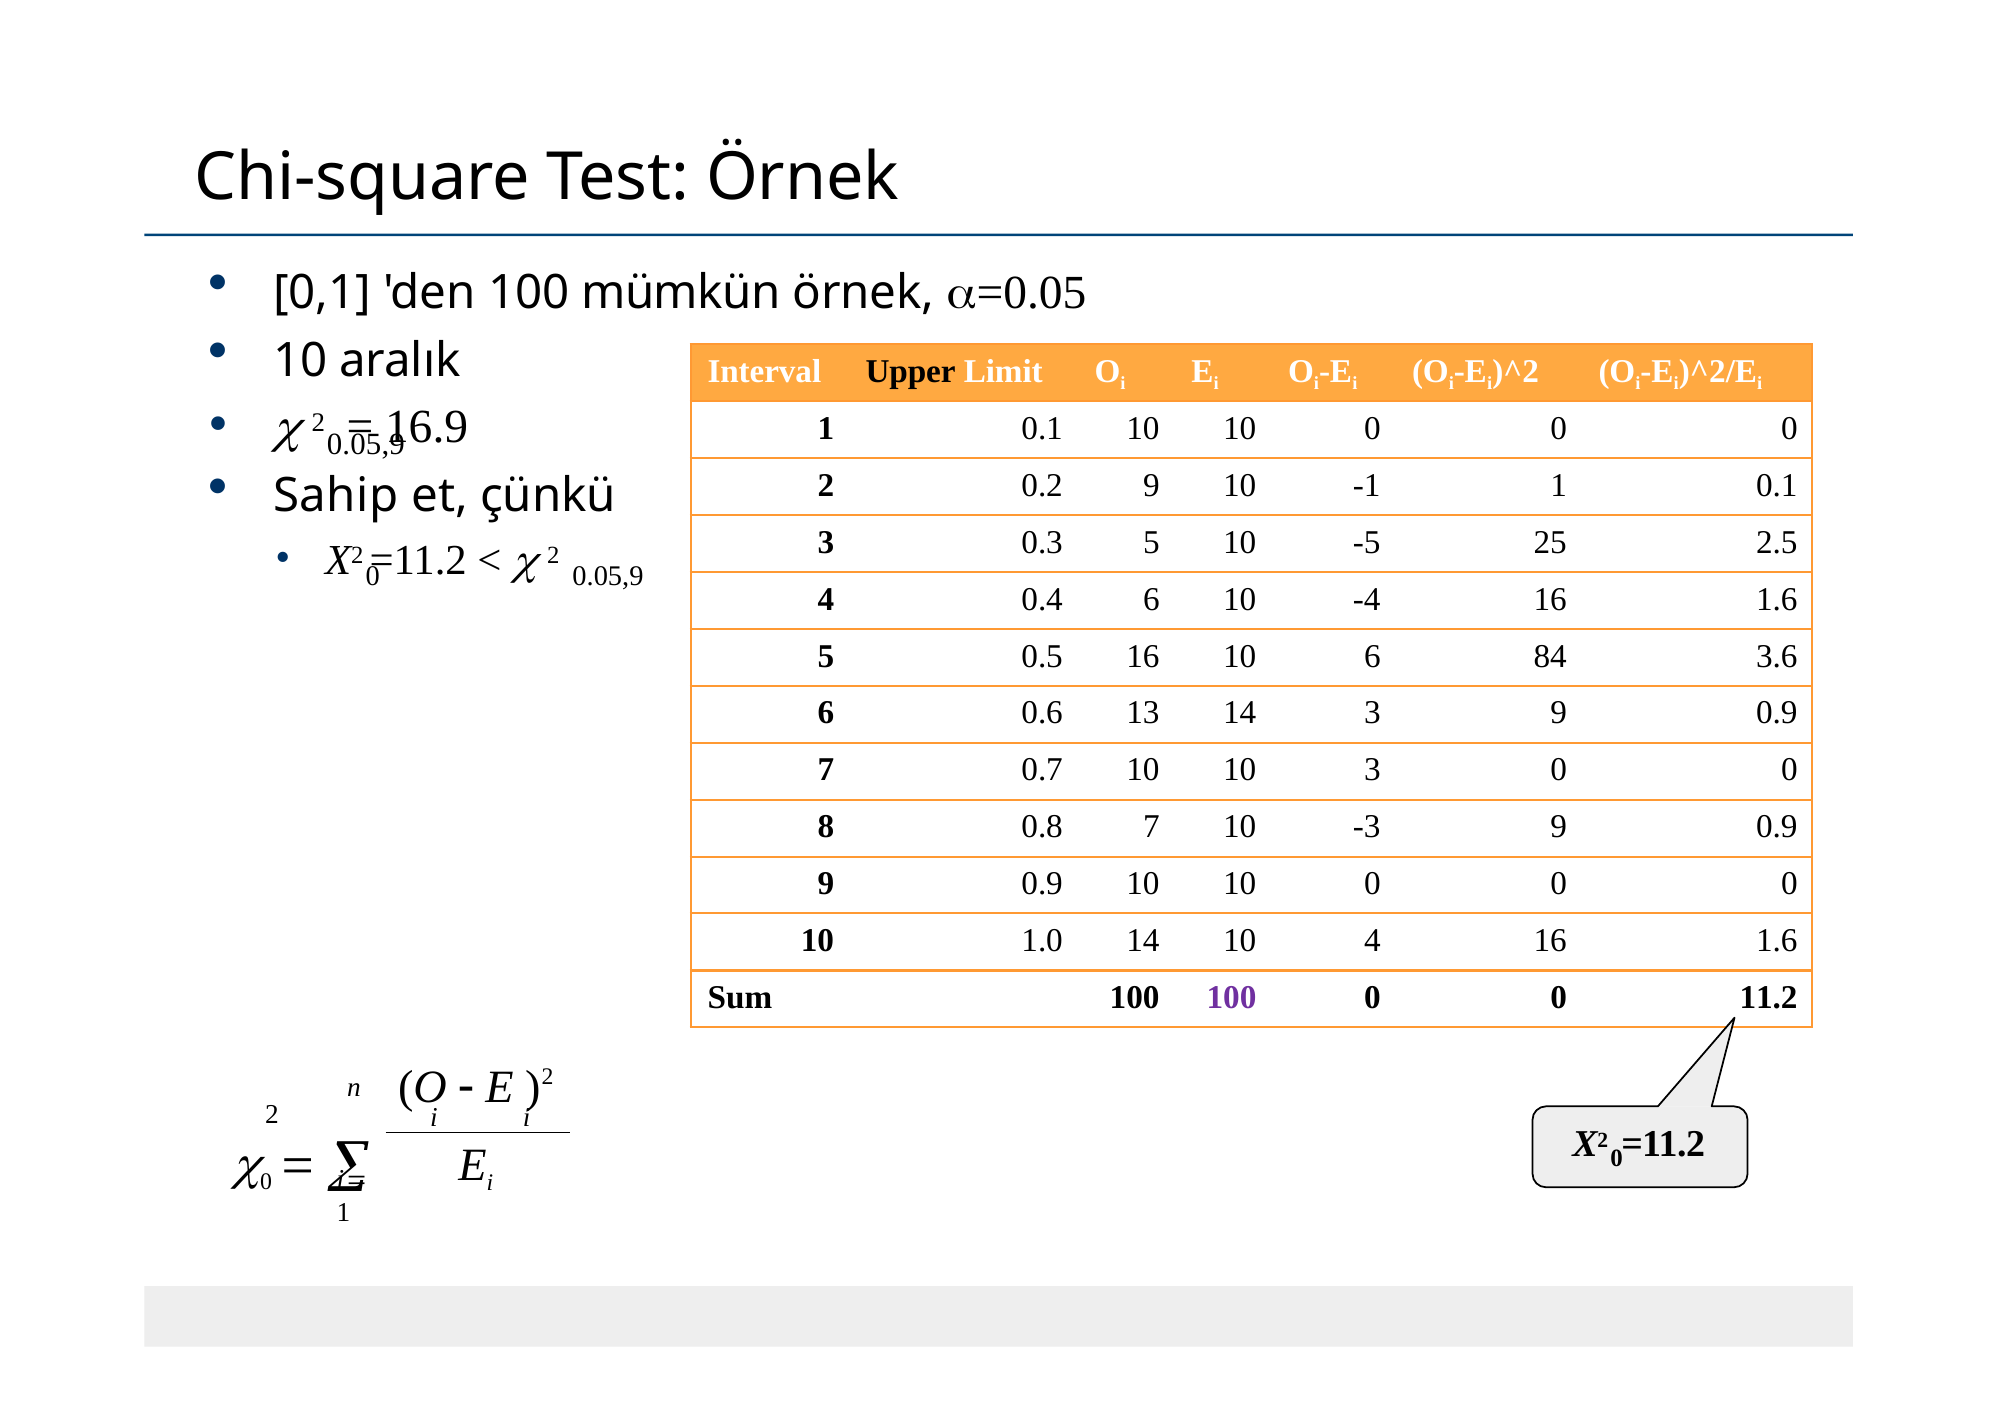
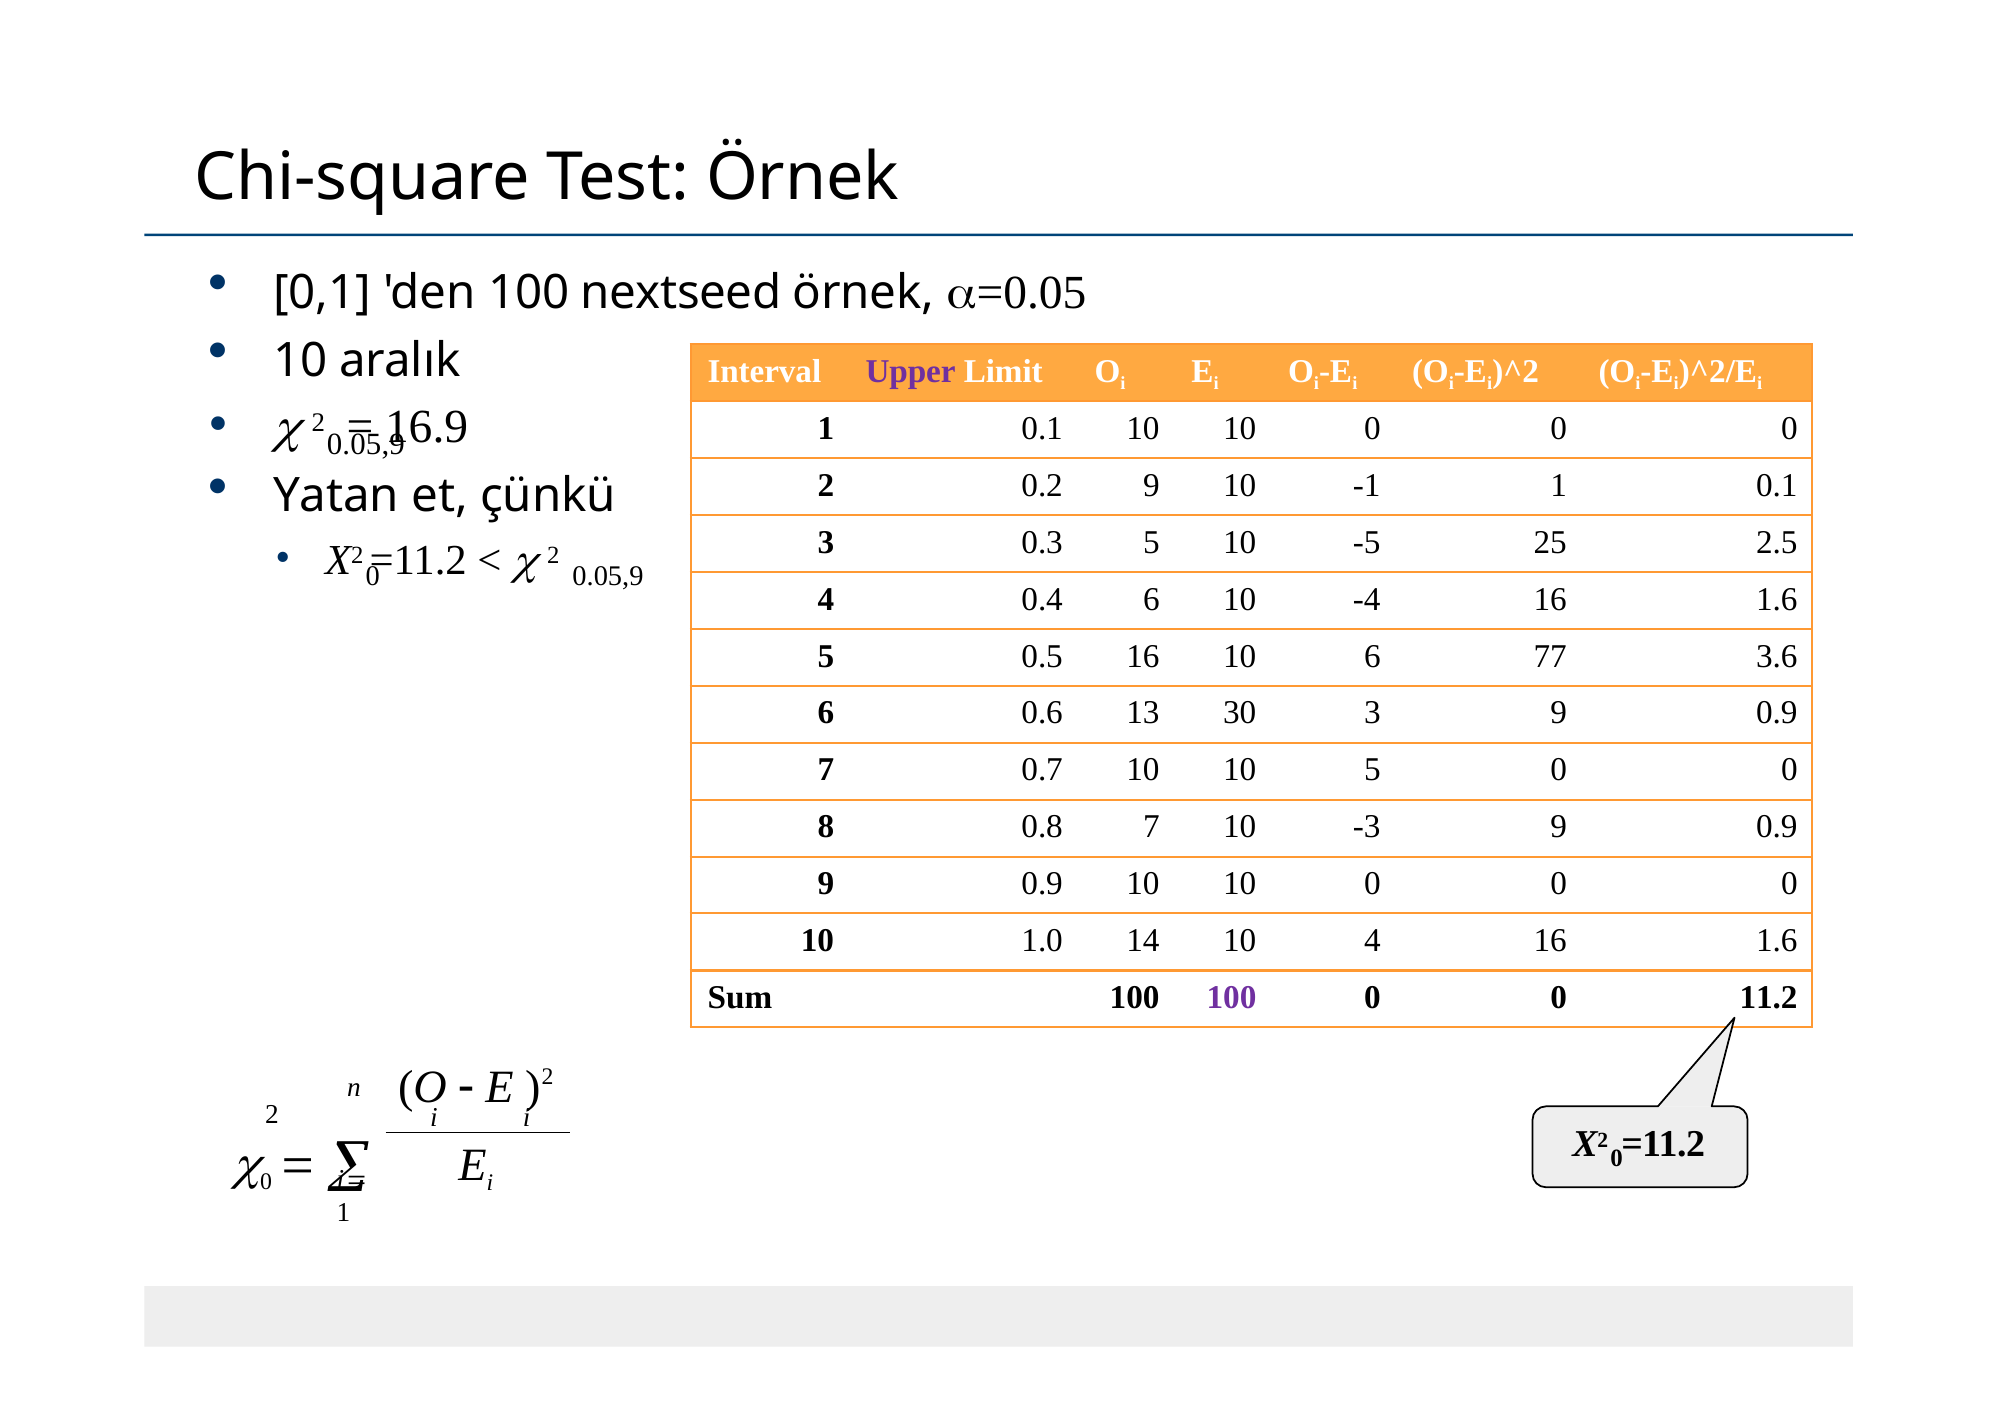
mümkün: mümkün -> nextseed (681, 292)
Upper colour: black -> purple (911, 371)
Sahip: Sahip -> Yatan (336, 496)
84: 84 -> 77 (1550, 656)
13 14: 14 -> 30 (1240, 713)
10 3: 3 -> 5 (1372, 770)
